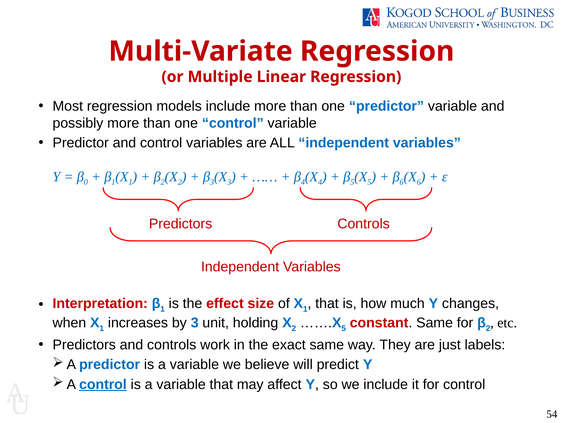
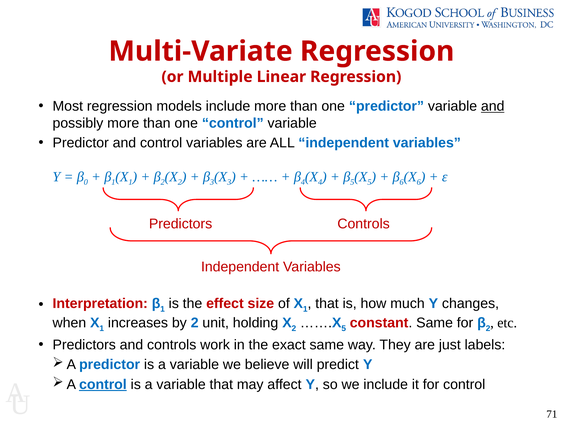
and underline: none -> present (493, 106)
by 3: 3 -> 2 (195, 322)
54: 54 -> 71 (552, 414)
